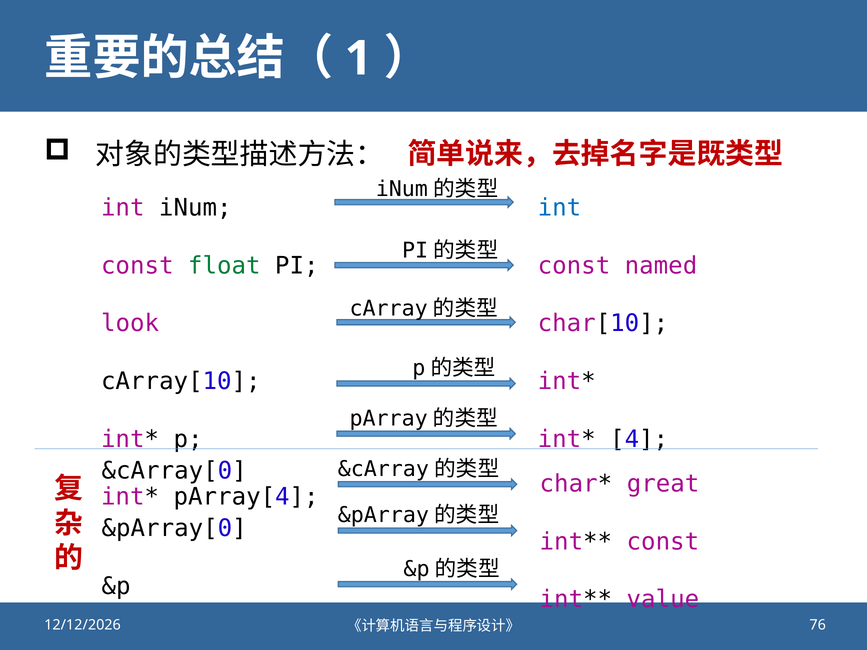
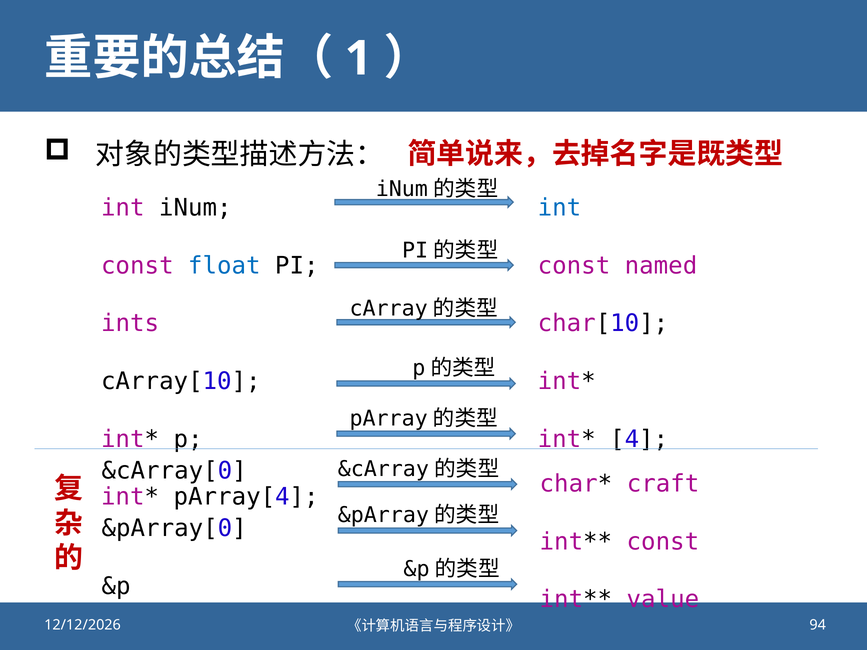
float colour: green -> blue (224, 266)
look: look -> ints (130, 324)
great: great -> craft (663, 484)
76: 76 -> 94 (818, 625)
